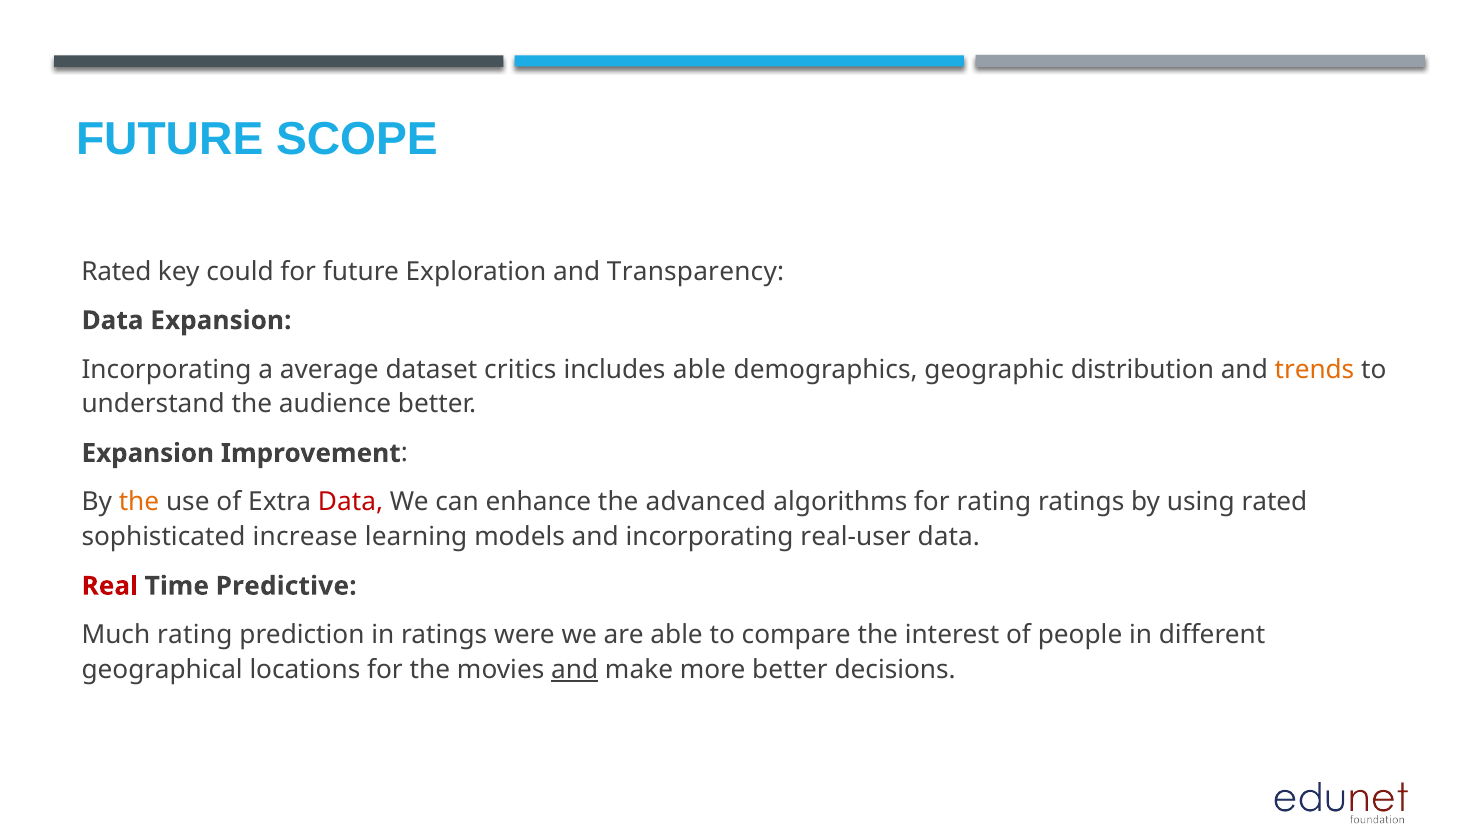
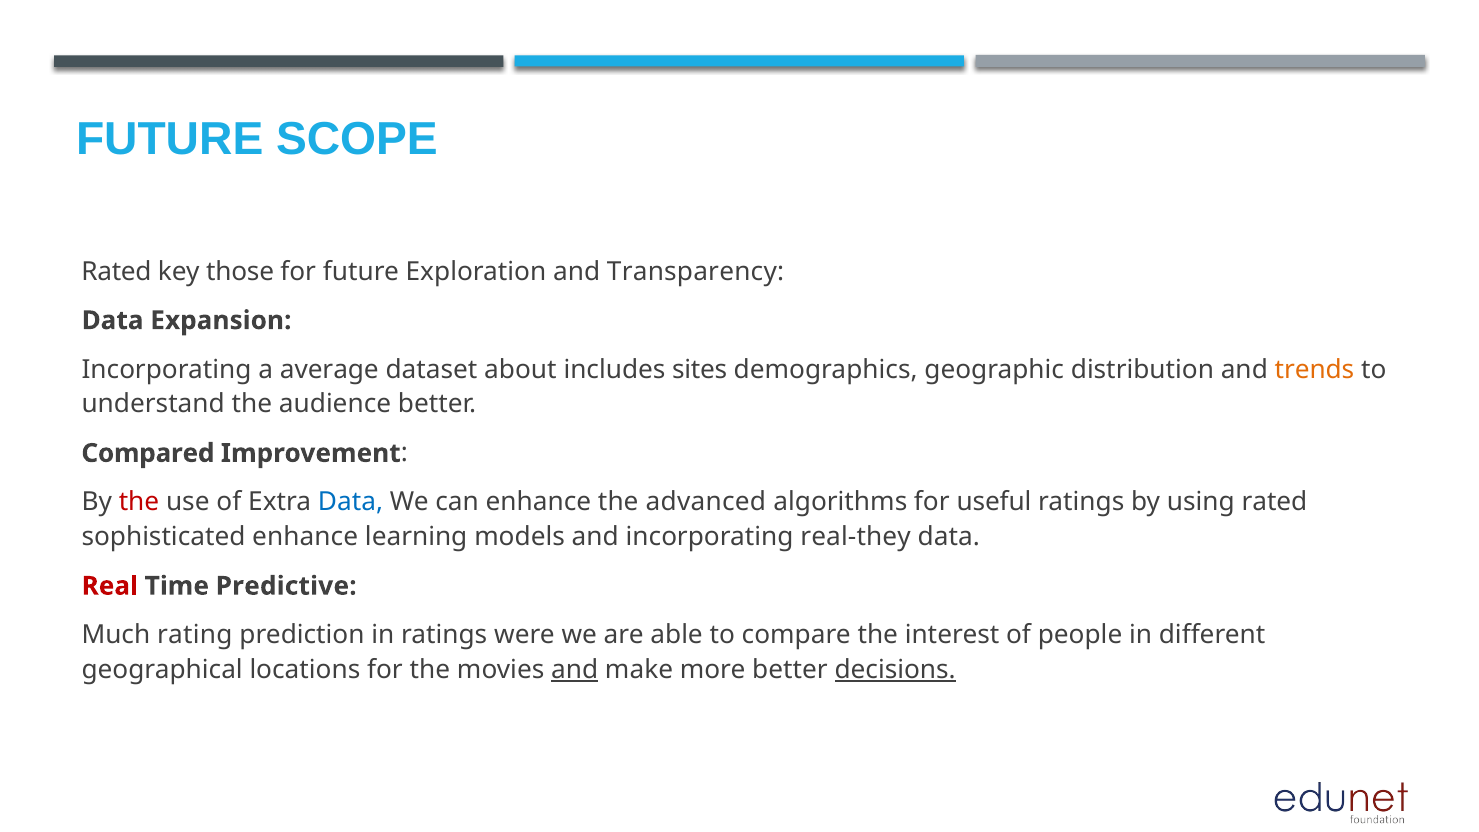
could: could -> those (240, 271)
critics: critics -> about (520, 370)
includes able: able -> sites (700, 370)
Expansion: Expansion -> Compared (148, 453)
the colour: orange -> red (139, 502)
Data colour: red -> blue (350, 502)
for rating: rating -> useful (994, 502)
sophisticated increase: increase -> enhance (305, 537)
real-user: real-user -> real-they (856, 537)
decisions underline: none -> present (895, 670)
